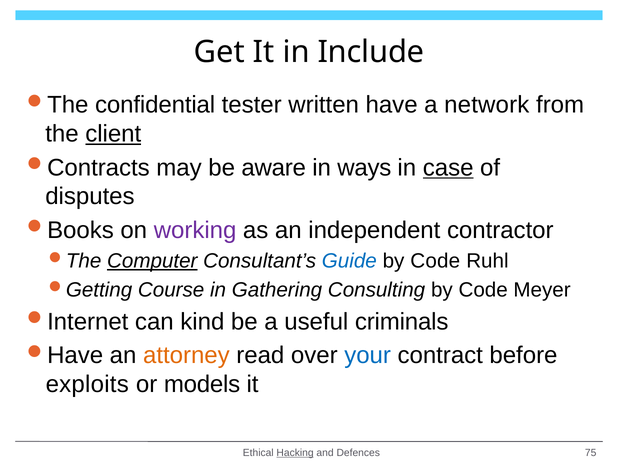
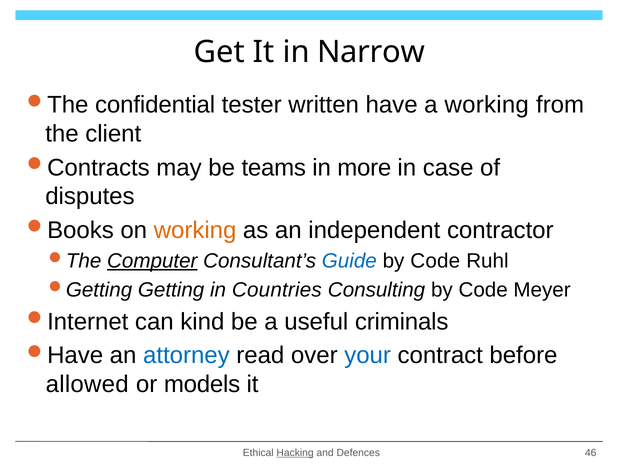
Include: Include -> Narrow (371, 52)
a network: network -> working (487, 105)
client underline: present -> none (113, 134)
aware: aware -> teams (274, 167)
ways: ways -> more (364, 167)
case underline: present -> none (448, 167)
working colour: purple -> orange (195, 230)
Course: Course -> Getting (171, 289)
Gathering: Gathering -> Countries (277, 289)
attorney colour: orange -> blue (186, 355)
exploits: exploits -> allowed (87, 384)
75: 75 -> 46 (591, 452)
